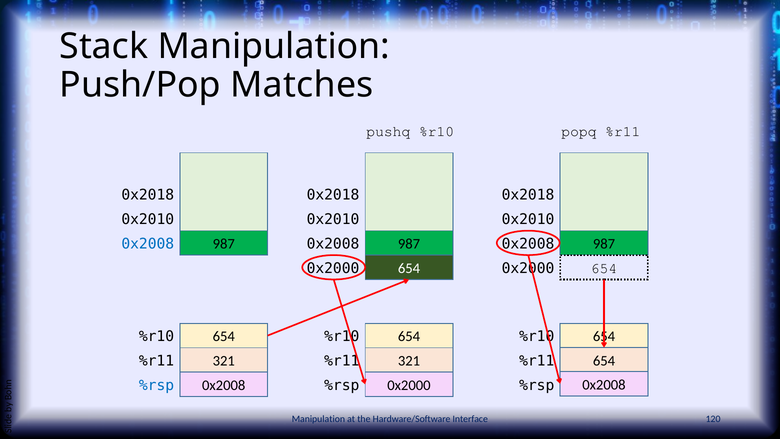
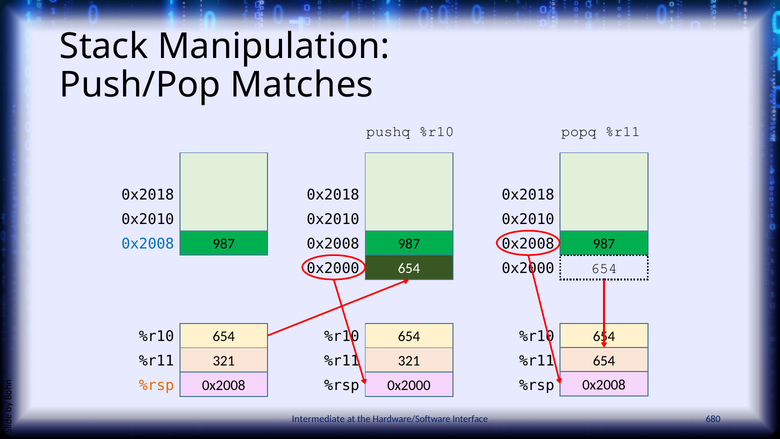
%rsp colour: blue -> orange (157, 385)
Manipulation: Manipulation -> Intermediate (318, 419)
120: 120 -> 680 (713, 419)
